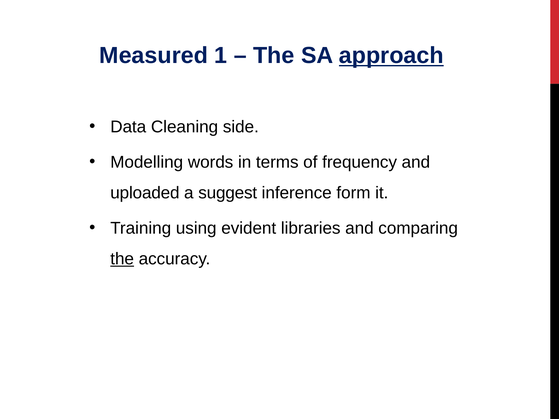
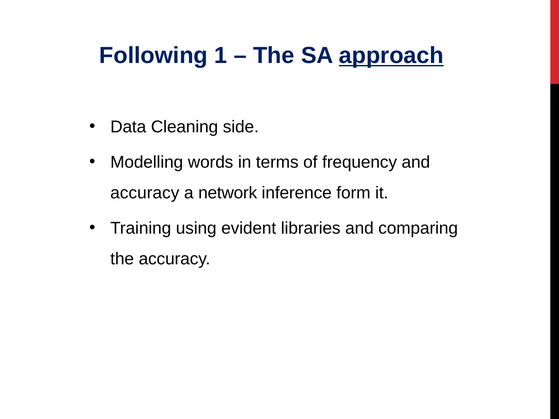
Measured: Measured -> Following (154, 56)
uploaded: uploaded -> accuracy (145, 193)
suggest: suggest -> network (228, 193)
the underline: present -> none (122, 259)
